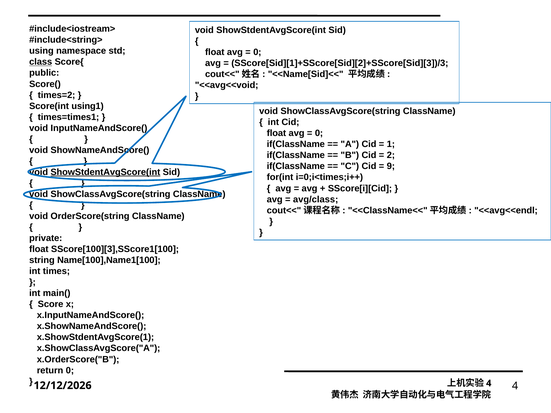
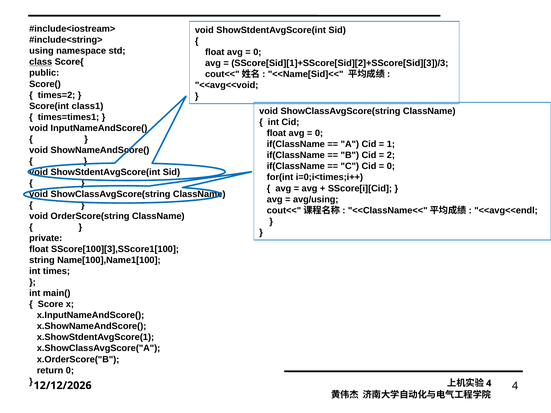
using1: using1 -> class1 (87, 106)
9: 9 -> 0 (391, 166)
ShowStdentAvgScore(int underline: present -> none (105, 172)
avg/class: avg/class -> avg/using (316, 199)
